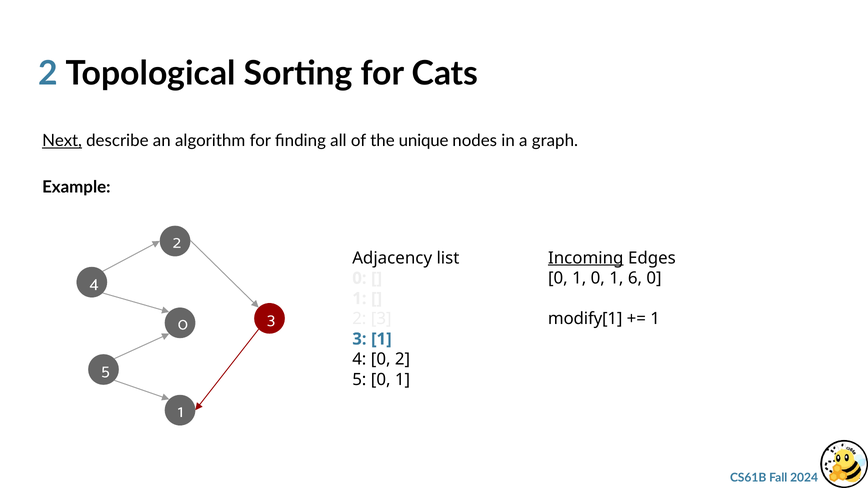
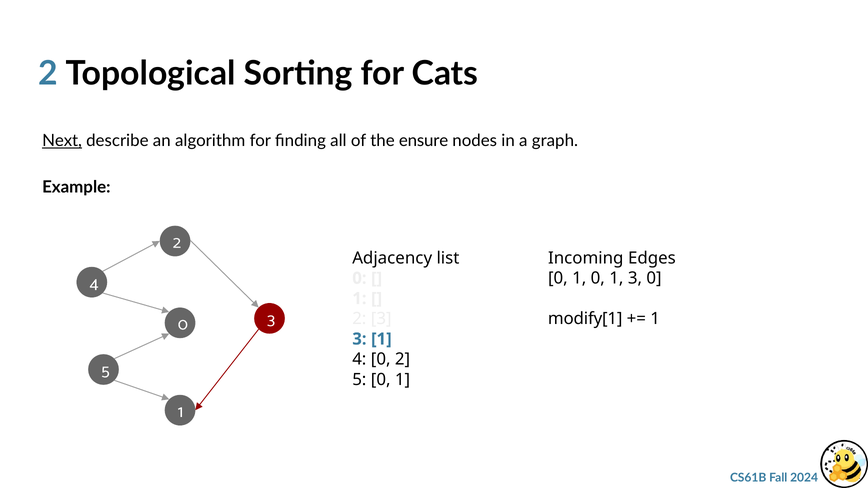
unique: unique -> ensure (424, 141)
Incoming underline: present -> none (586, 258)
0 1 6: 6 -> 3 (635, 278)
